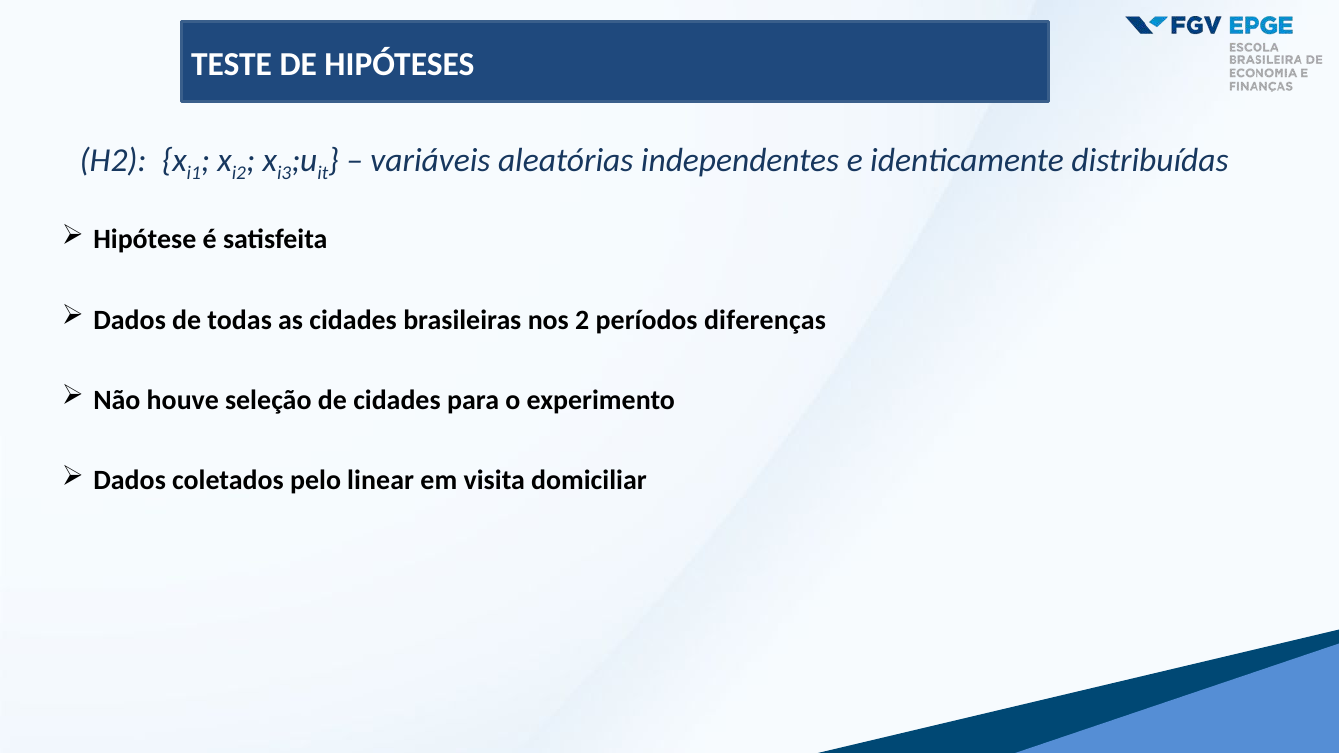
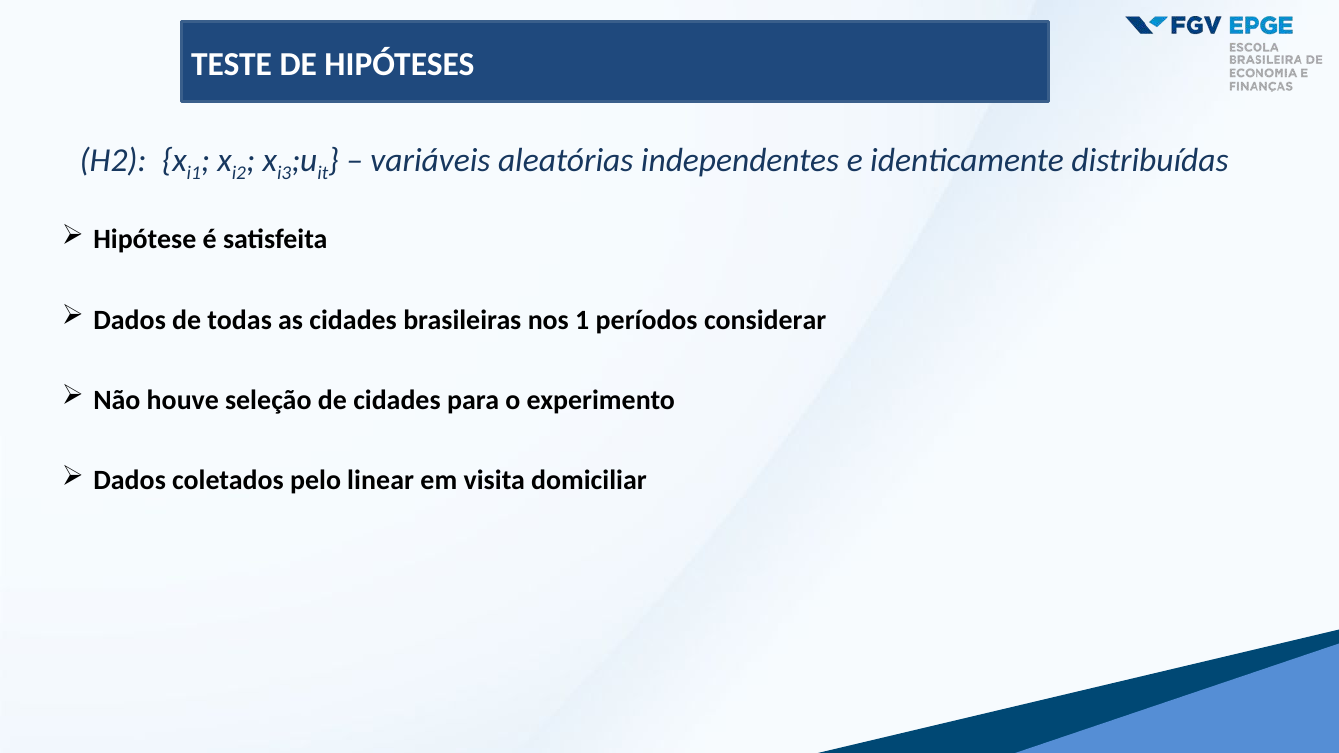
2: 2 -> 1 (582, 320)
diferenças: diferenças -> considerar (765, 320)
